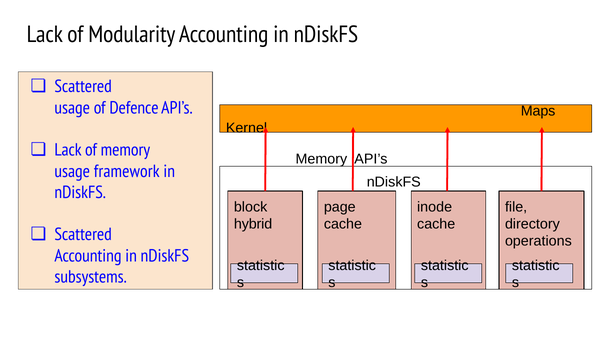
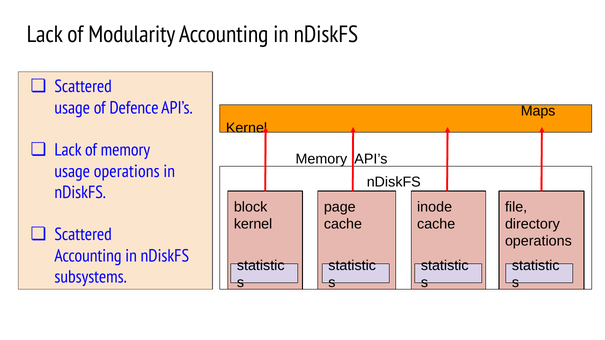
usage framework: framework -> operations (127, 171)
hybrid: hybrid -> kernel (253, 224)
